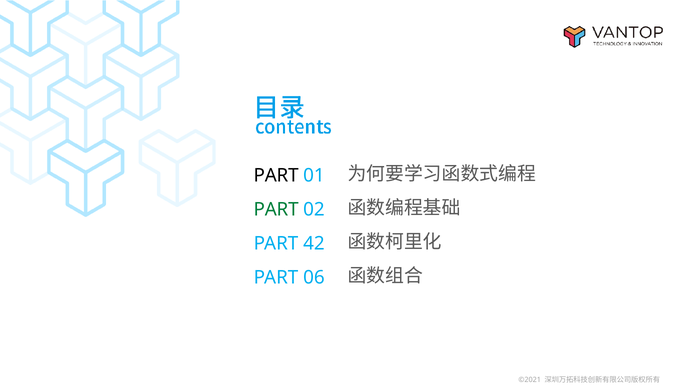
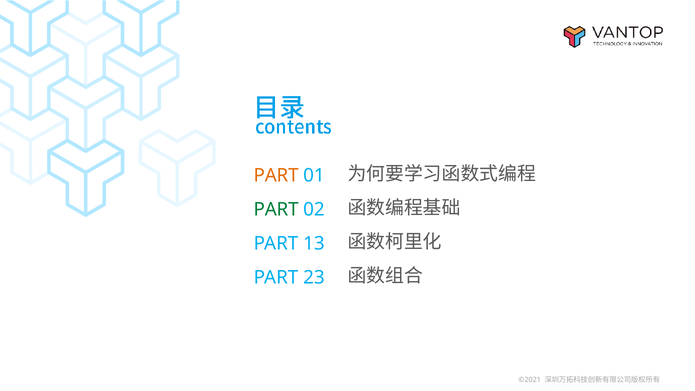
PART colour: black -> orange (276, 176)
42: 42 -> 13 (314, 243)
06: 06 -> 23 (314, 277)
